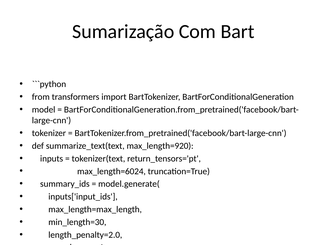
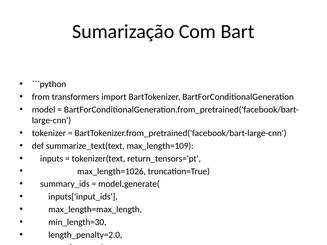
max_length=920: max_length=920 -> max_length=109 (160, 146)
max_length=6024: max_length=6024 -> max_length=1026 (111, 171)
